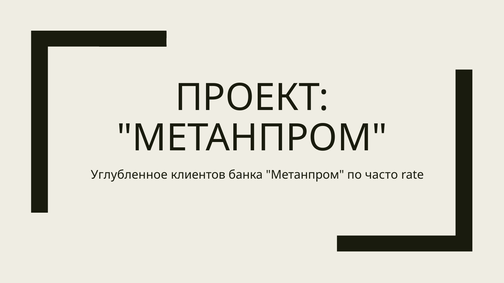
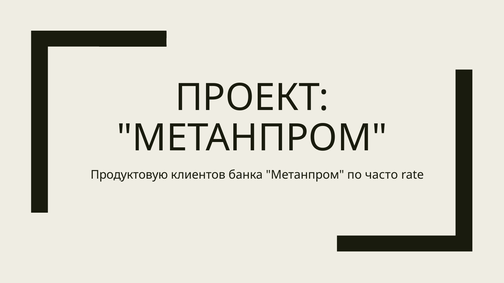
Углубленное: Углубленное -> Продуктовую (129, 175)
